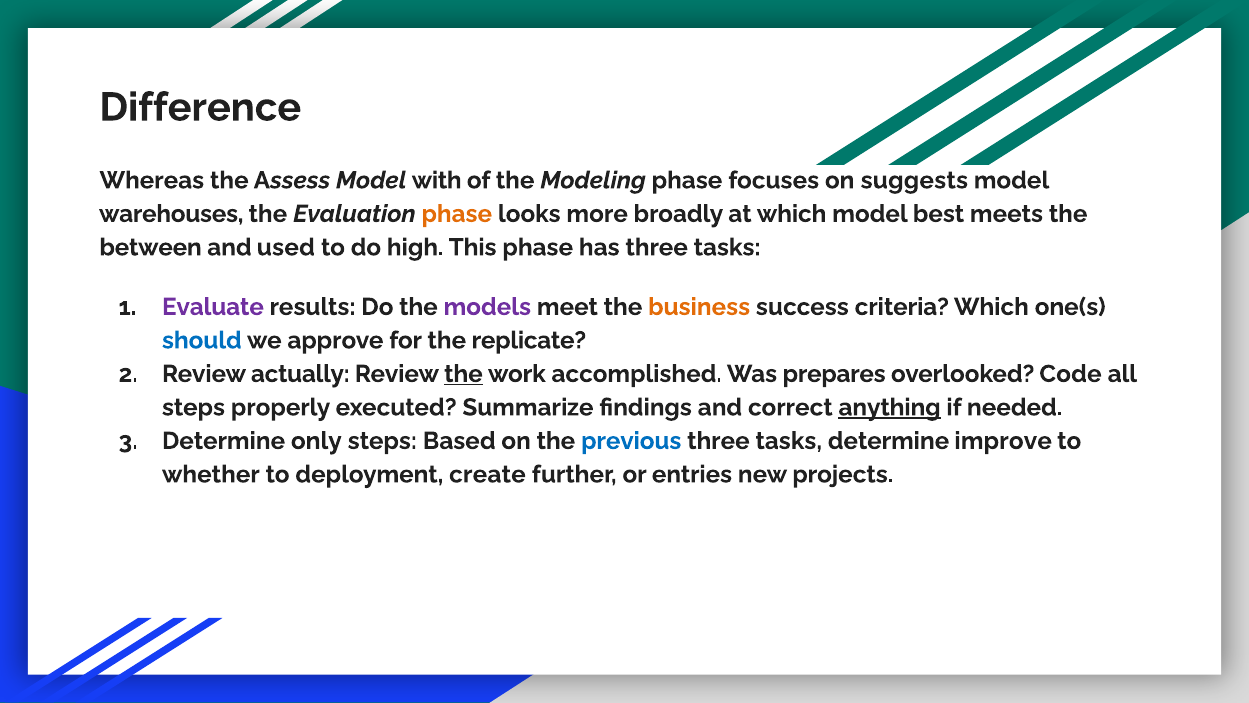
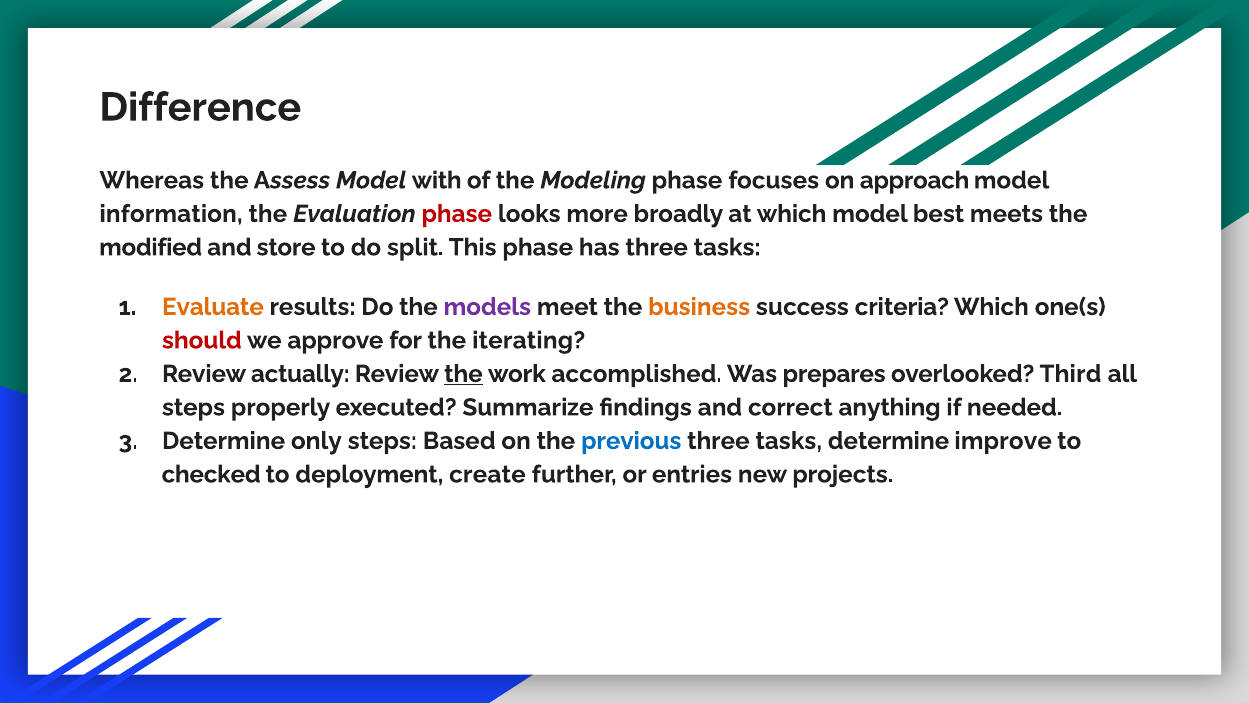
suggests: suggests -> approach (915, 180)
warehouses: warehouses -> information (171, 214)
phase colour: orange -> red (457, 214)
between: between -> modified (151, 247)
used: used -> store (286, 247)
high: high -> split (415, 247)
Evaluate colour: purple -> orange (213, 307)
should colour: blue -> red (202, 340)
replicate: replicate -> iterating (529, 340)
Code: Code -> Third (1070, 374)
anything underline: present -> none (890, 407)
whether: whether -> checked (211, 474)
